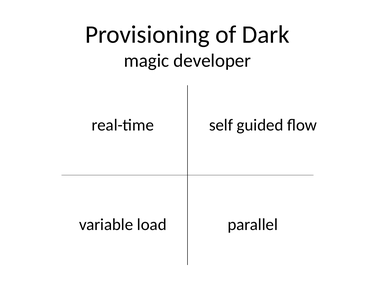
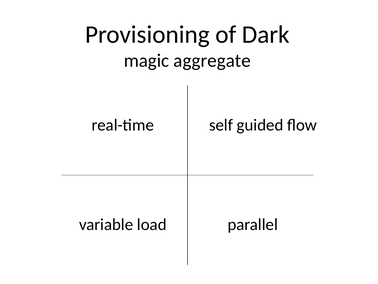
developer: developer -> aggregate (212, 60)
